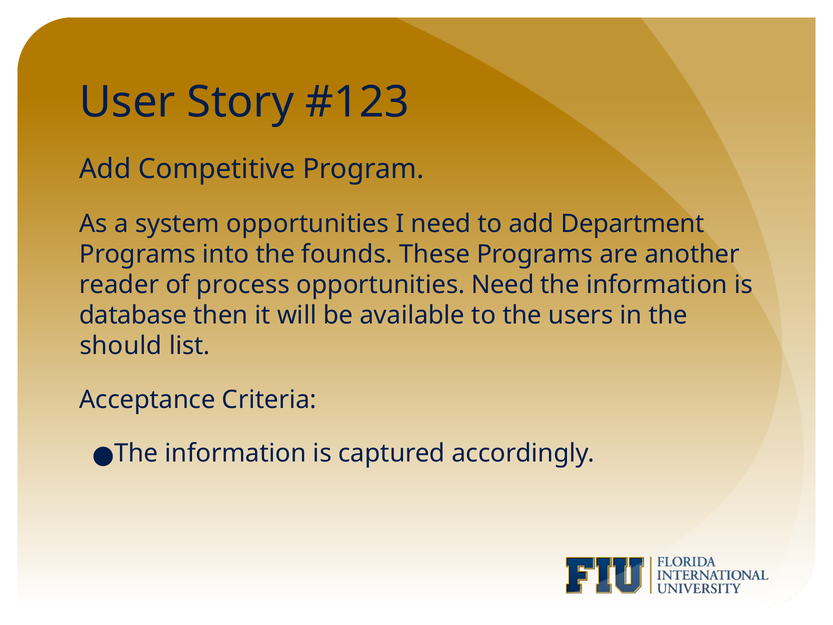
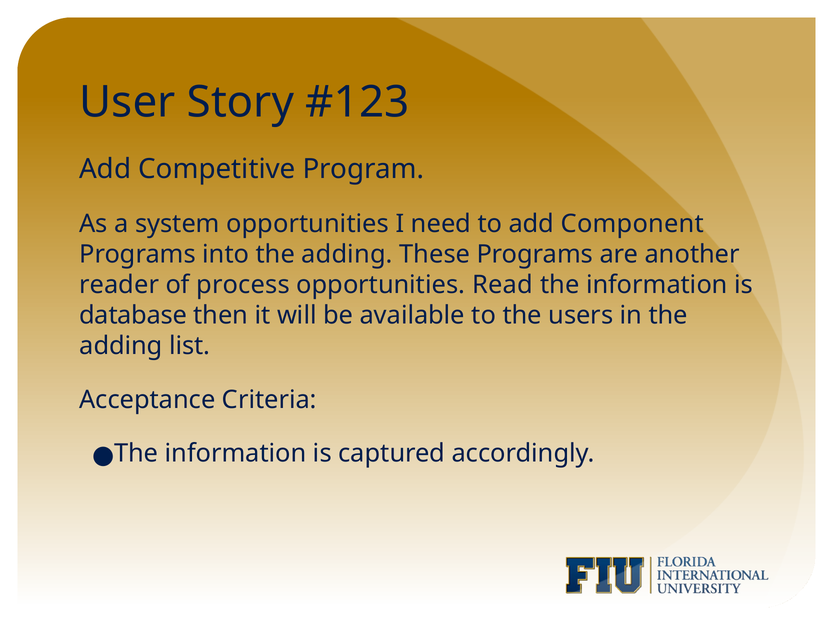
Department: Department -> Component (632, 224)
into the founds: founds -> adding (347, 254)
opportunities Need: Need -> Read (502, 285)
should: should -> adding (121, 346)
